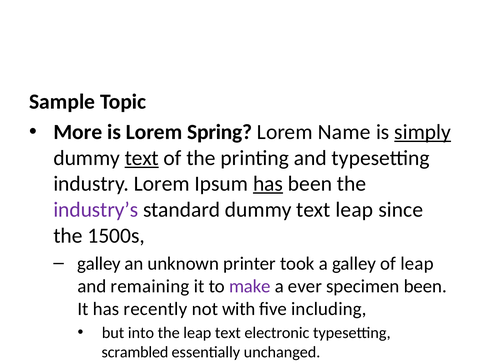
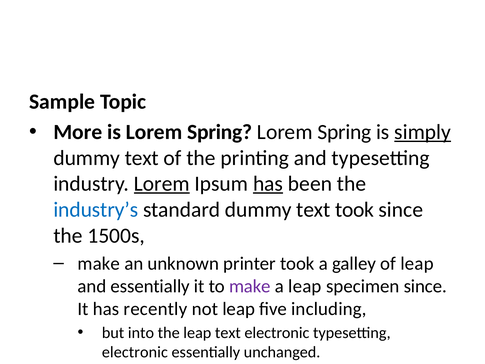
Name: Name -> Spring (344, 132)
text underline: present -> none (142, 158)
Lorem underline: none -> present (162, 184)
industry’s colour: purple -> blue (96, 210)
text leap: leap -> took (355, 210)
galley: galley -> make (99, 263)
and remaining: remaining -> essentially (150, 286)
a ever: ever -> leap (305, 286)
specimen been: been -> since (425, 286)
not with: with -> leap (239, 309)
scrambled: scrambled -> electronic (135, 352)
